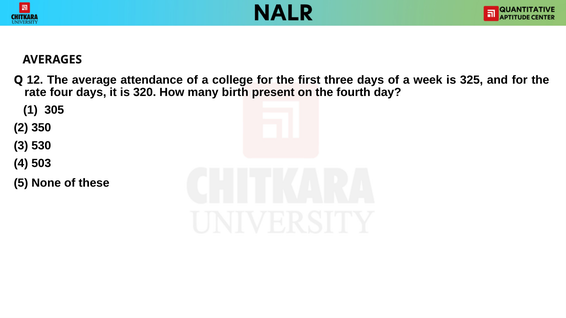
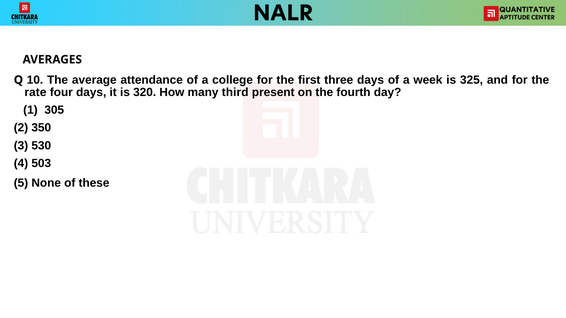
12: 12 -> 10 (35, 80)
birth: birth -> third (235, 92)
